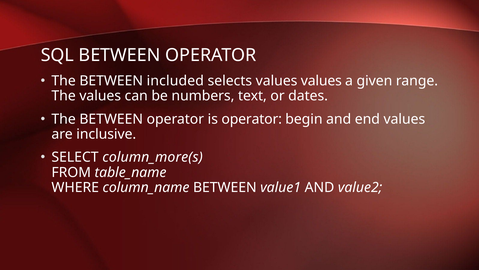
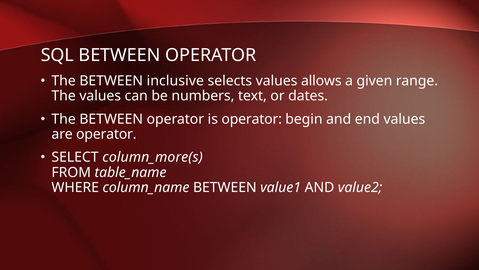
included: included -> inclusive (175, 81)
values values: values -> allows (321, 81)
are inclusive: inclusive -> operator (106, 134)
